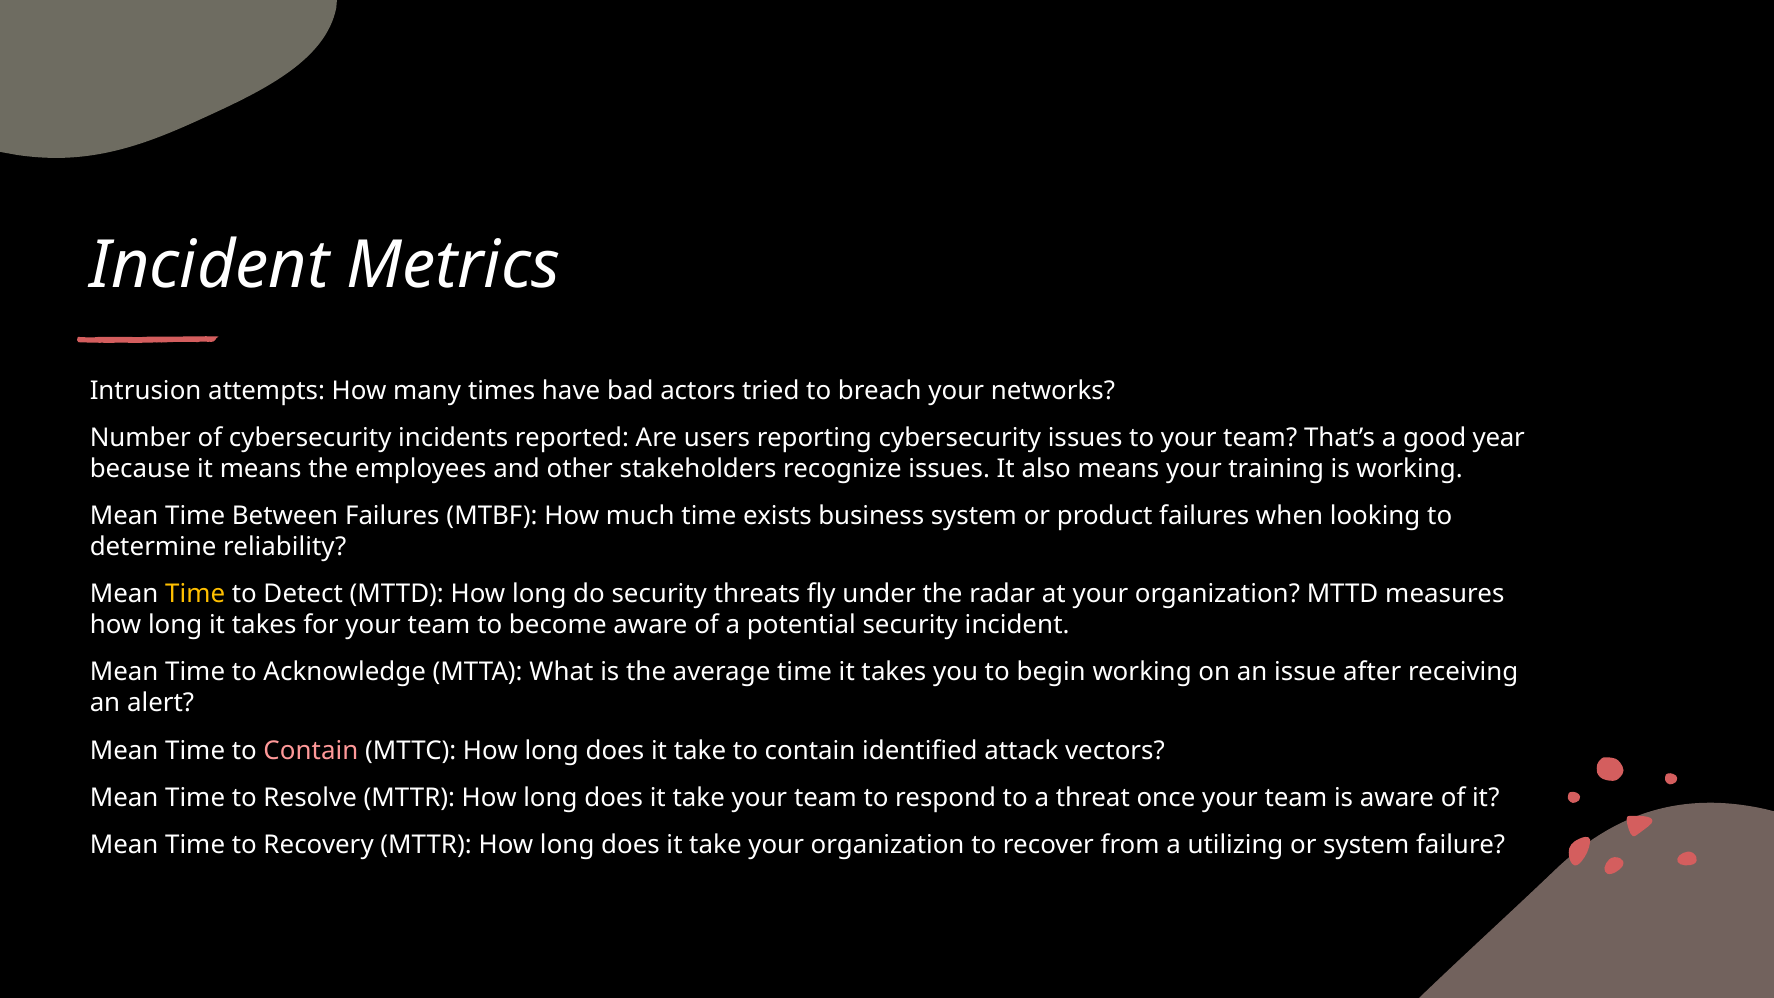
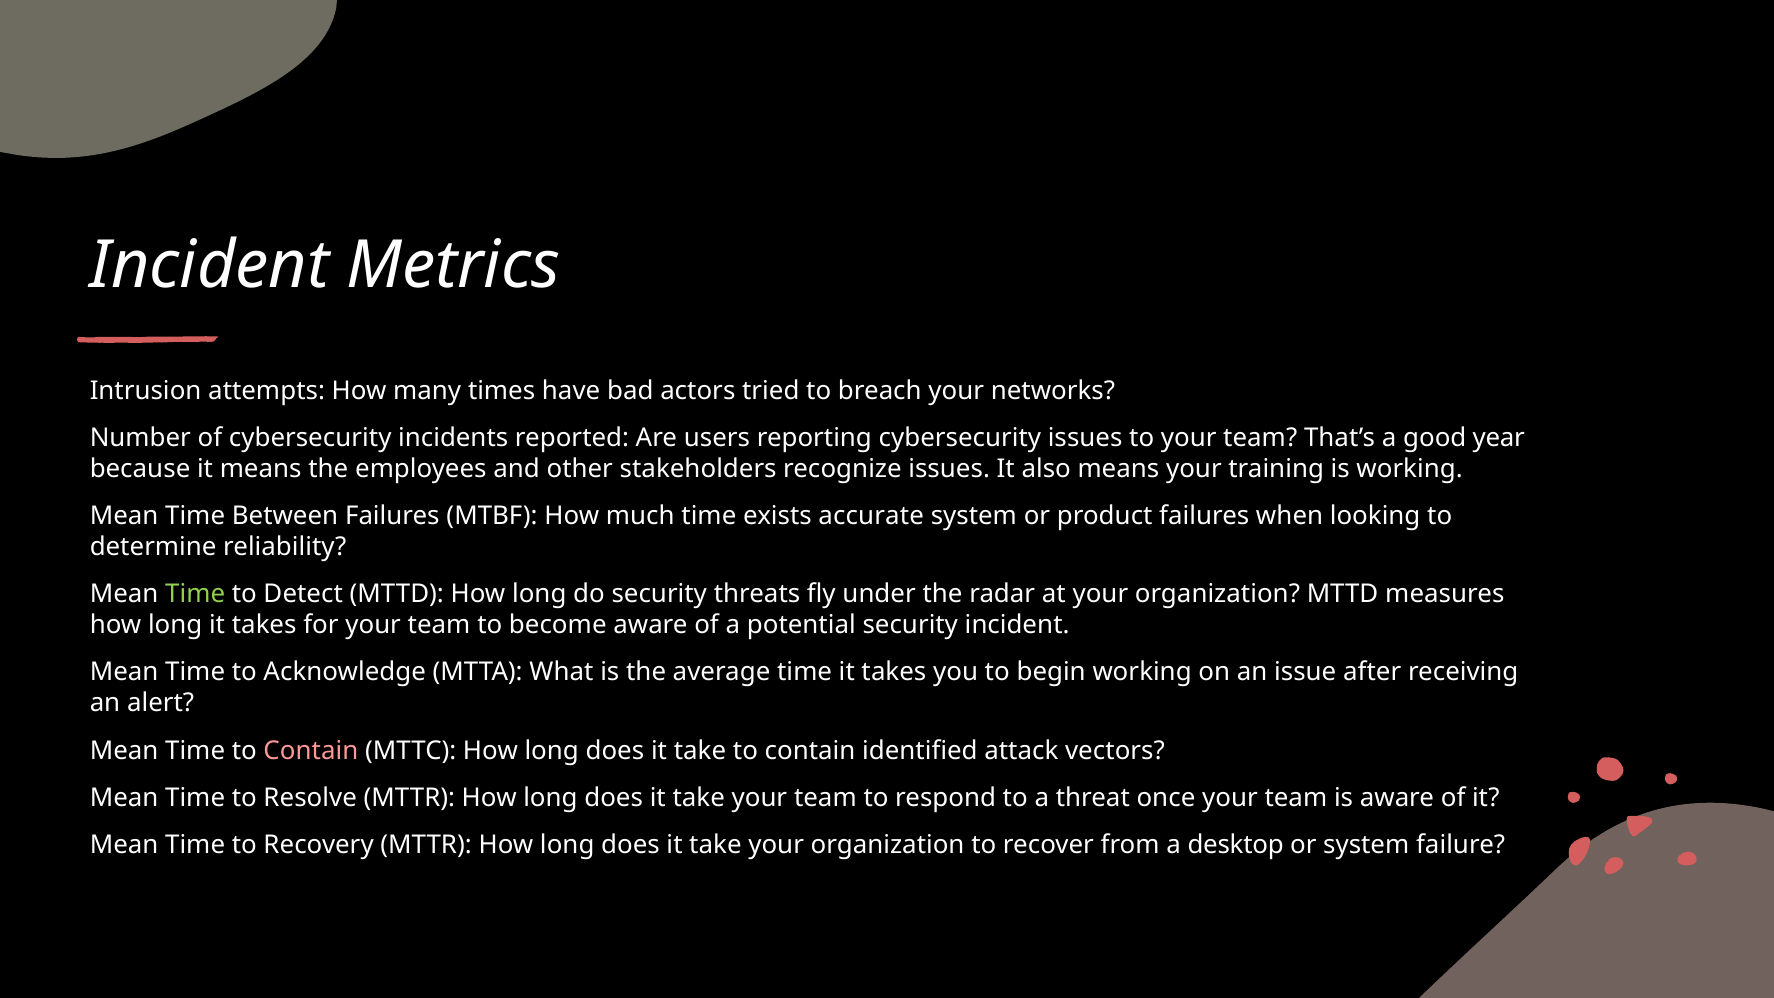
business: business -> accurate (871, 516)
Time colour: yellow -> light green (195, 594)
utilizing: utilizing -> desktop (1236, 845)
